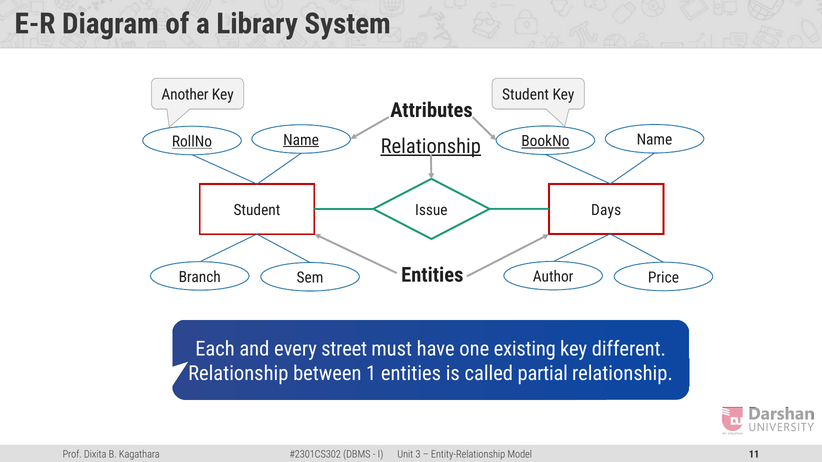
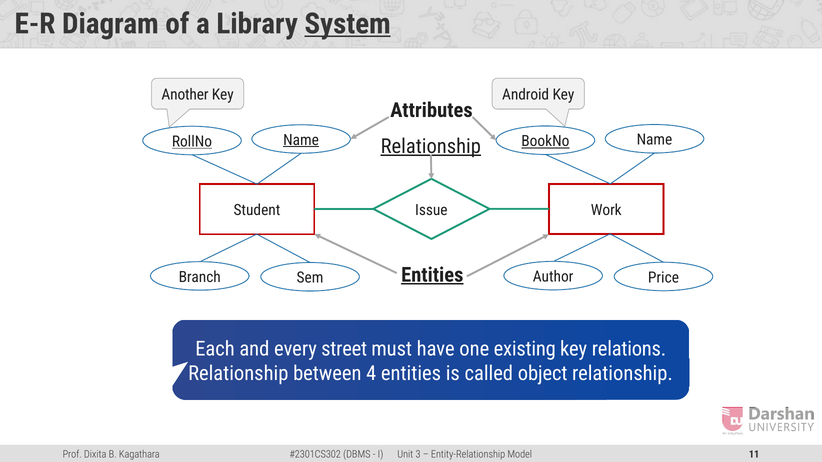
System underline: none -> present (348, 24)
Key Student: Student -> Android (526, 95)
Days: Days -> Work (606, 210)
Entities underline: none -> present (432, 275)
different: different -> relations (629, 349)
1: 1 -> 4 (371, 374)
partial: partial -> object (543, 374)
